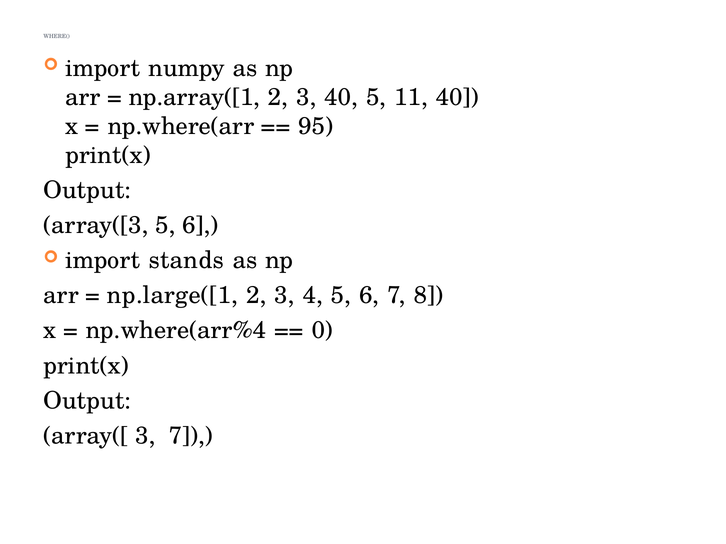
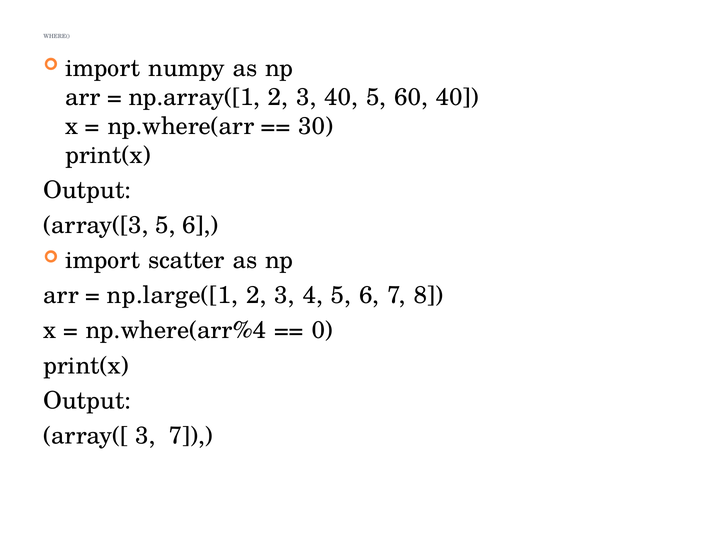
11: 11 -> 60 (411, 97)
95: 95 -> 30 (316, 126)
stands: stands -> scatter (186, 261)
